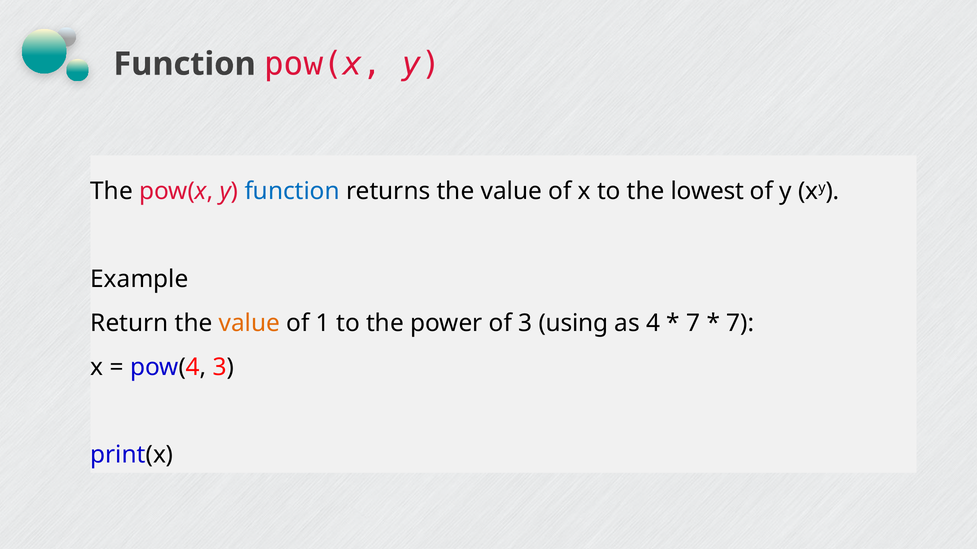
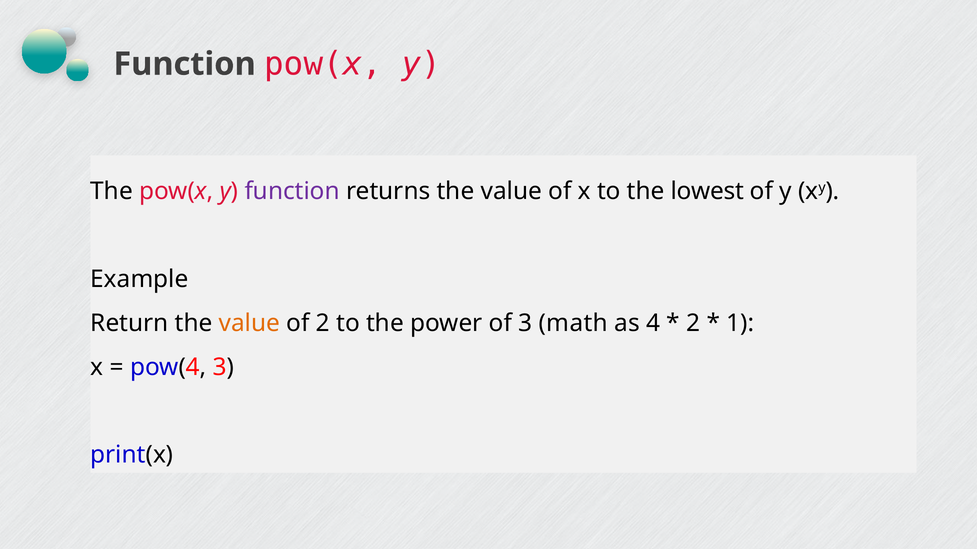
function colour: blue -> purple (292, 192)
of 1: 1 -> 2 (323, 323)
using: using -> math (573, 323)
7: 7 -> 2 (693, 323)
7: 7 -> 1 (740, 323)
